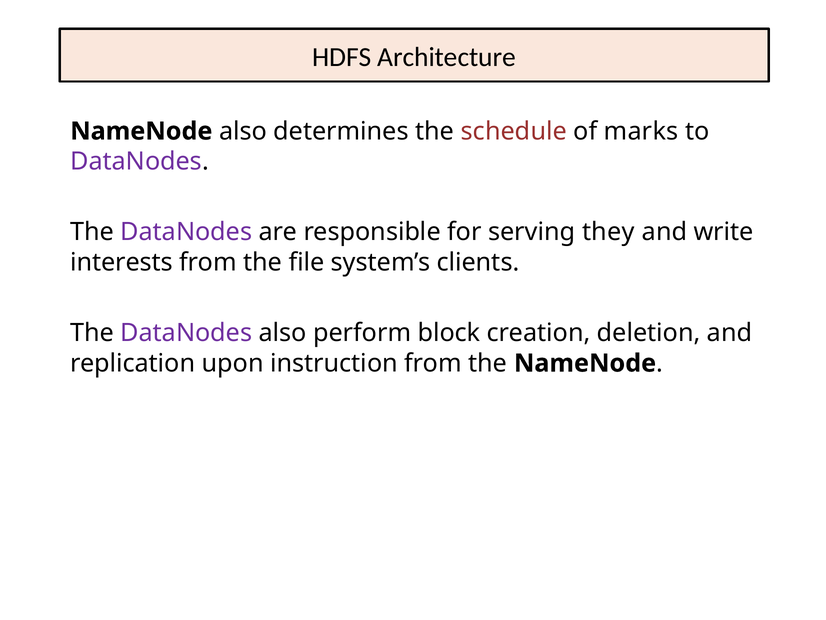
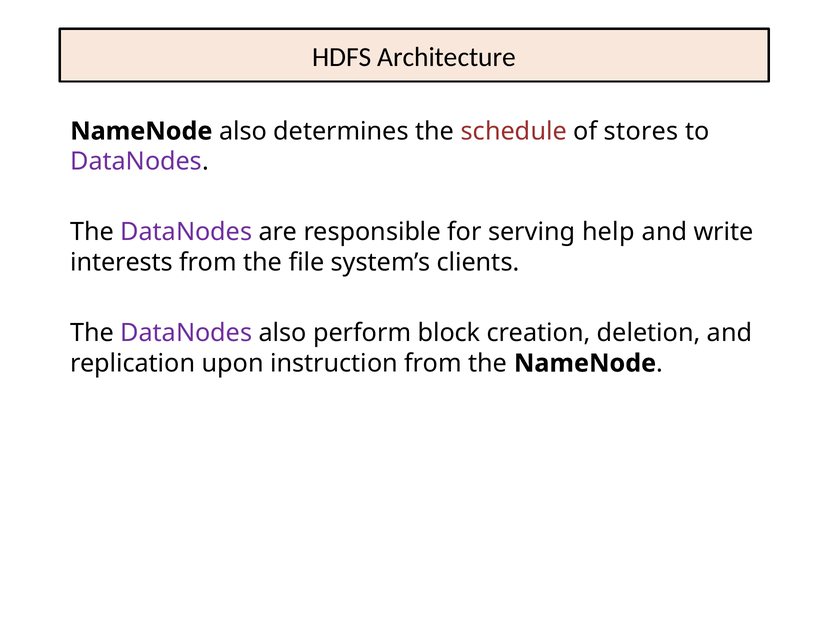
marks: marks -> stores (641, 131)
they: they -> help (608, 232)
